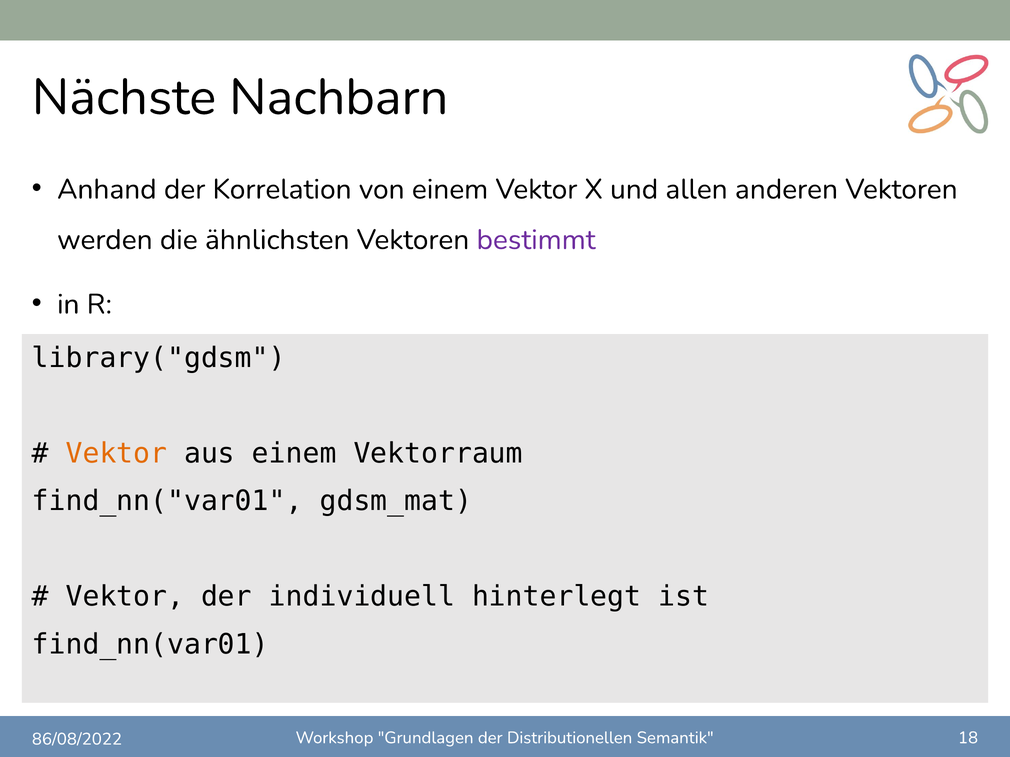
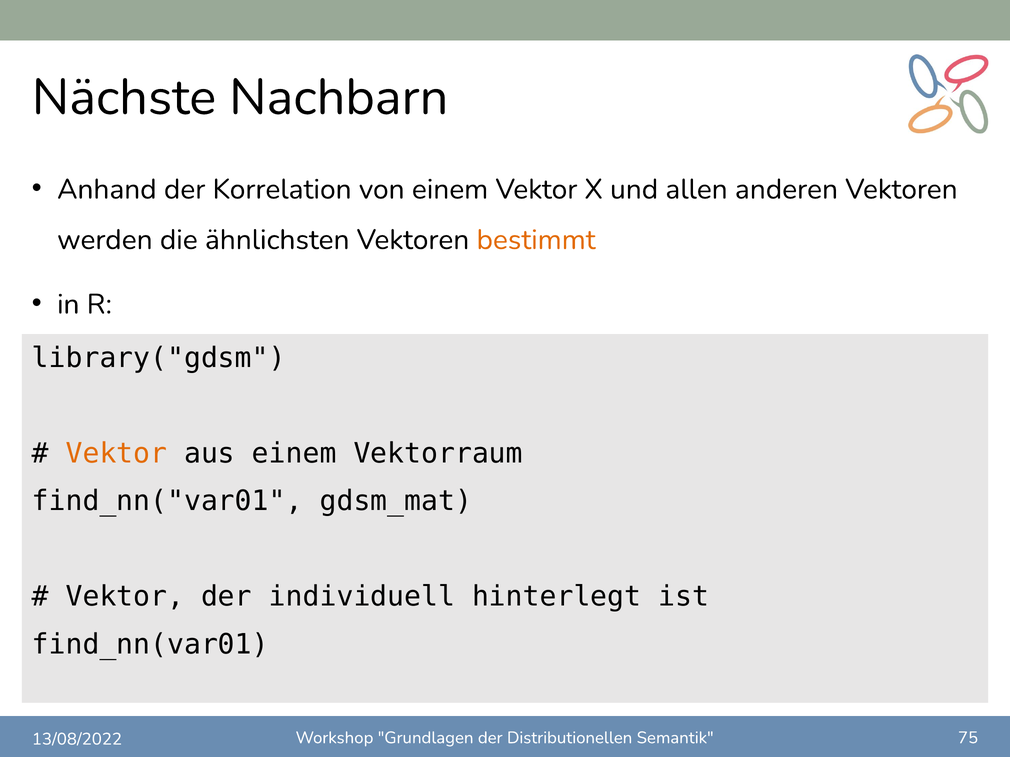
bestimmt colour: purple -> orange (536, 240)
18: 18 -> 75 (968, 738)
86/08/2022: 86/08/2022 -> 13/08/2022 (77, 740)
